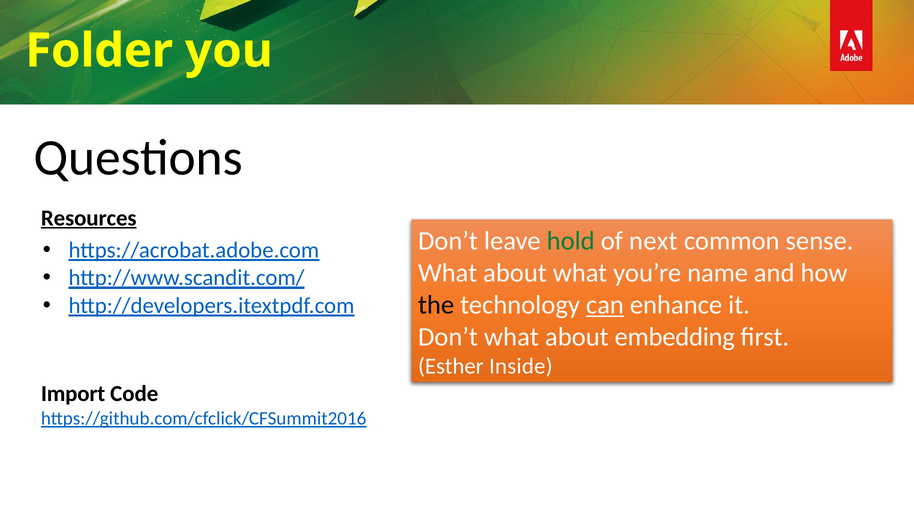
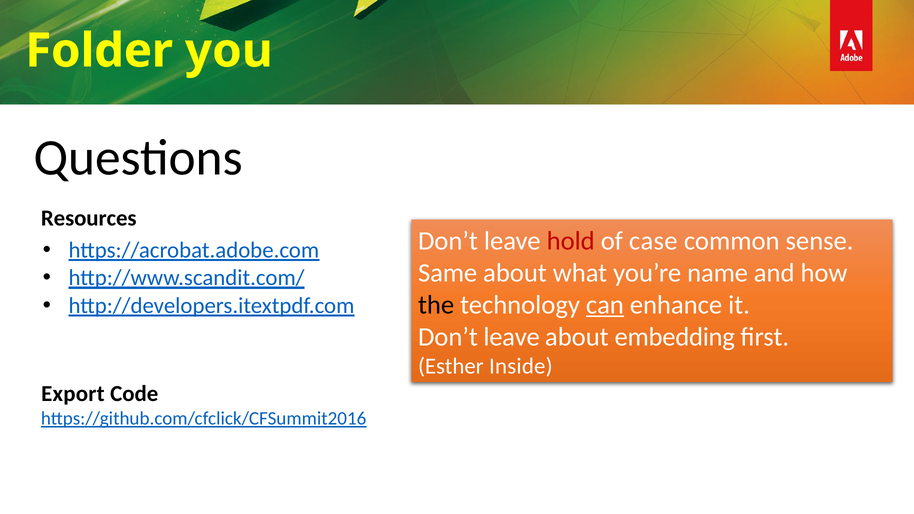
Resources underline: present -> none (89, 218)
hold colour: green -> red (571, 241)
next: next -> case (653, 241)
What: What -> Same (448, 273)
what: what -> leave (512, 337)
Import: Import -> Export (73, 394)
